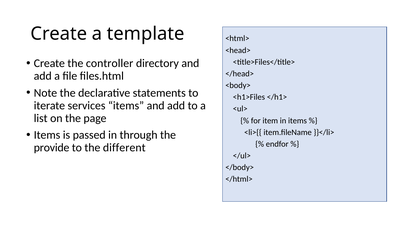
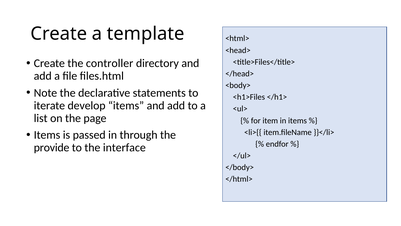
services: services -> develop (87, 105)
different: different -> interface (124, 147)
